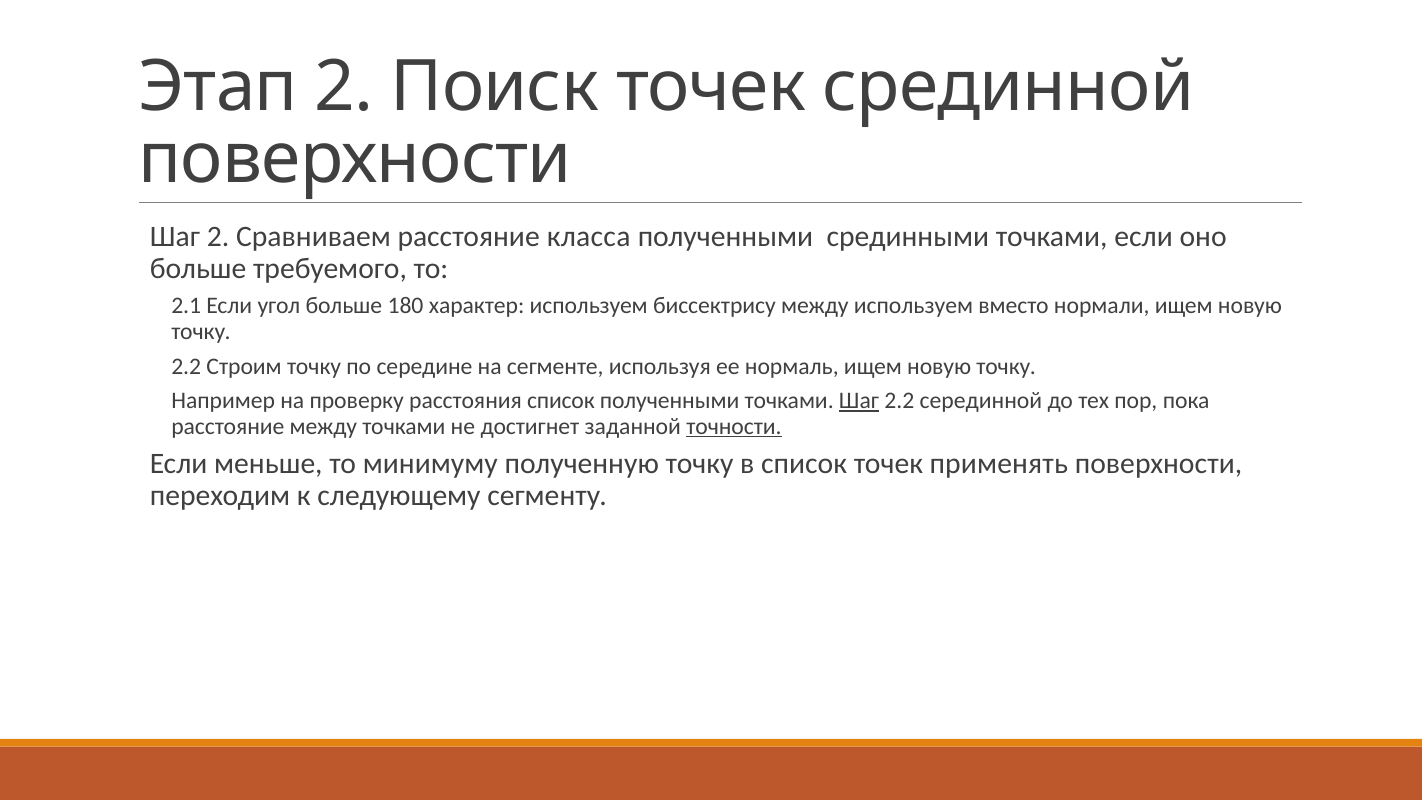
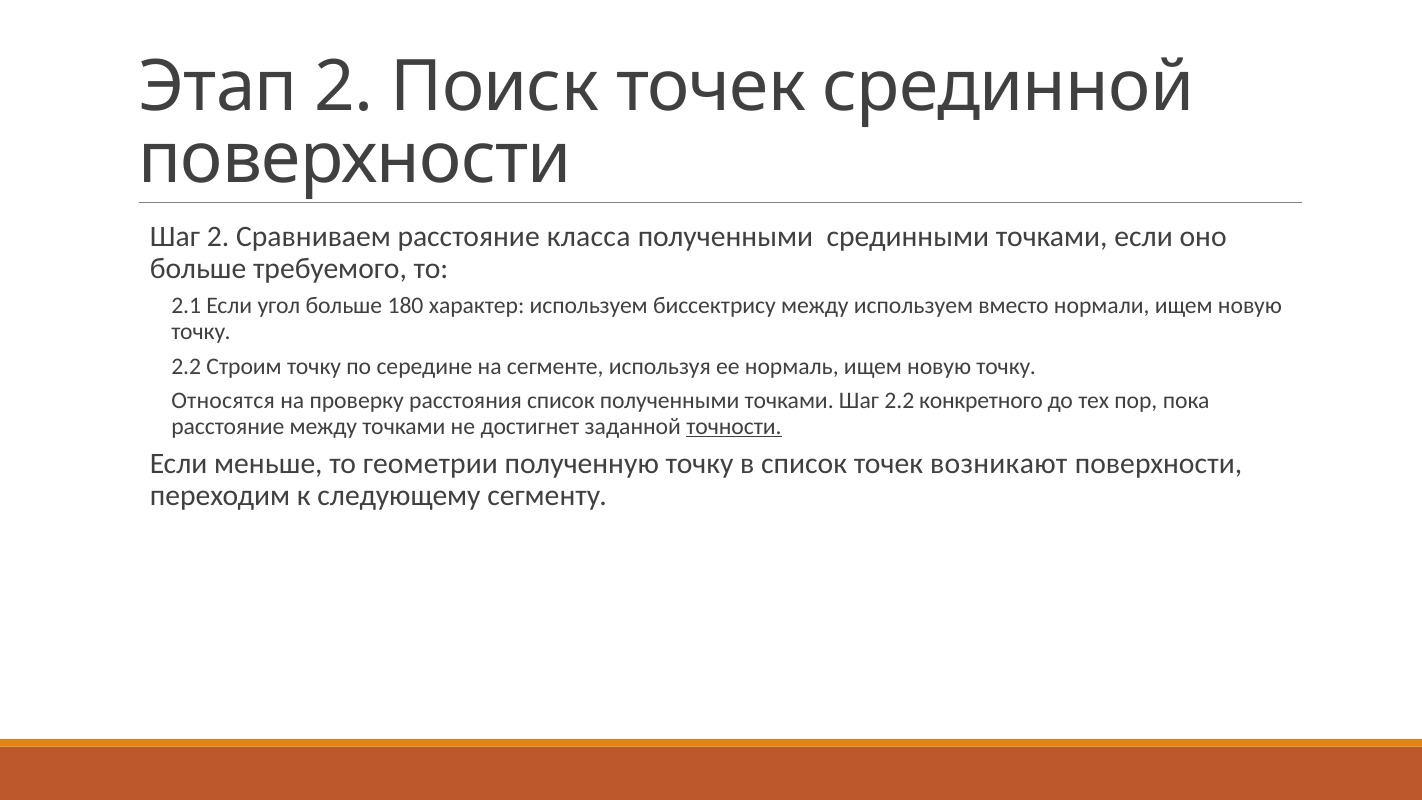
Например: Например -> Относятся (223, 401)
Шаг underline: present -> none (859, 401)
серединной: серединной -> конкретного (981, 401)
минимуму: минимуму -> геометрии (430, 464)
применять: применять -> возникают (999, 464)
